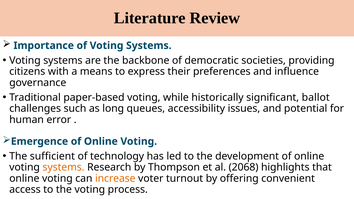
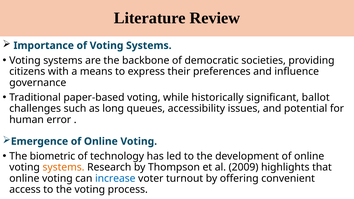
sufficient: sufficient -> biometric (52, 156)
2068: 2068 -> 2009 (244, 167)
increase colour: orange -> blue (115, 179)
